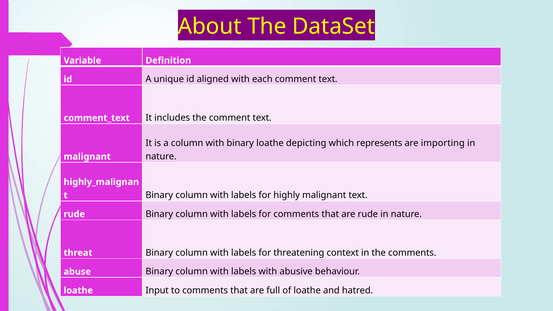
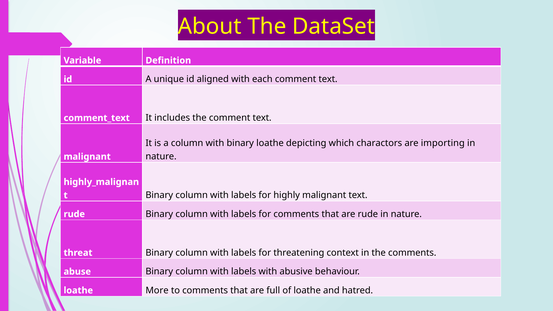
represents: represents -> charactors (379, 143)
Input: Input -> More (157, 290)
